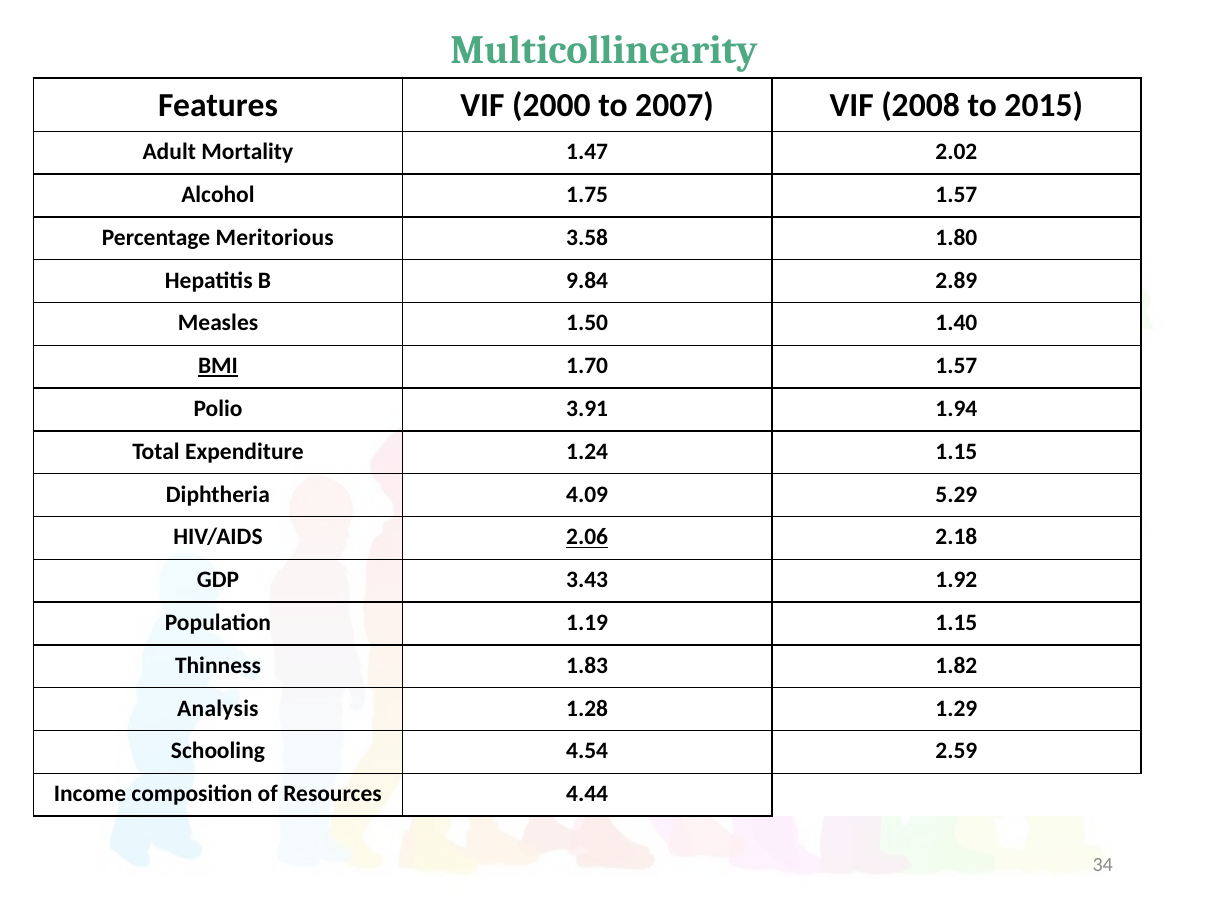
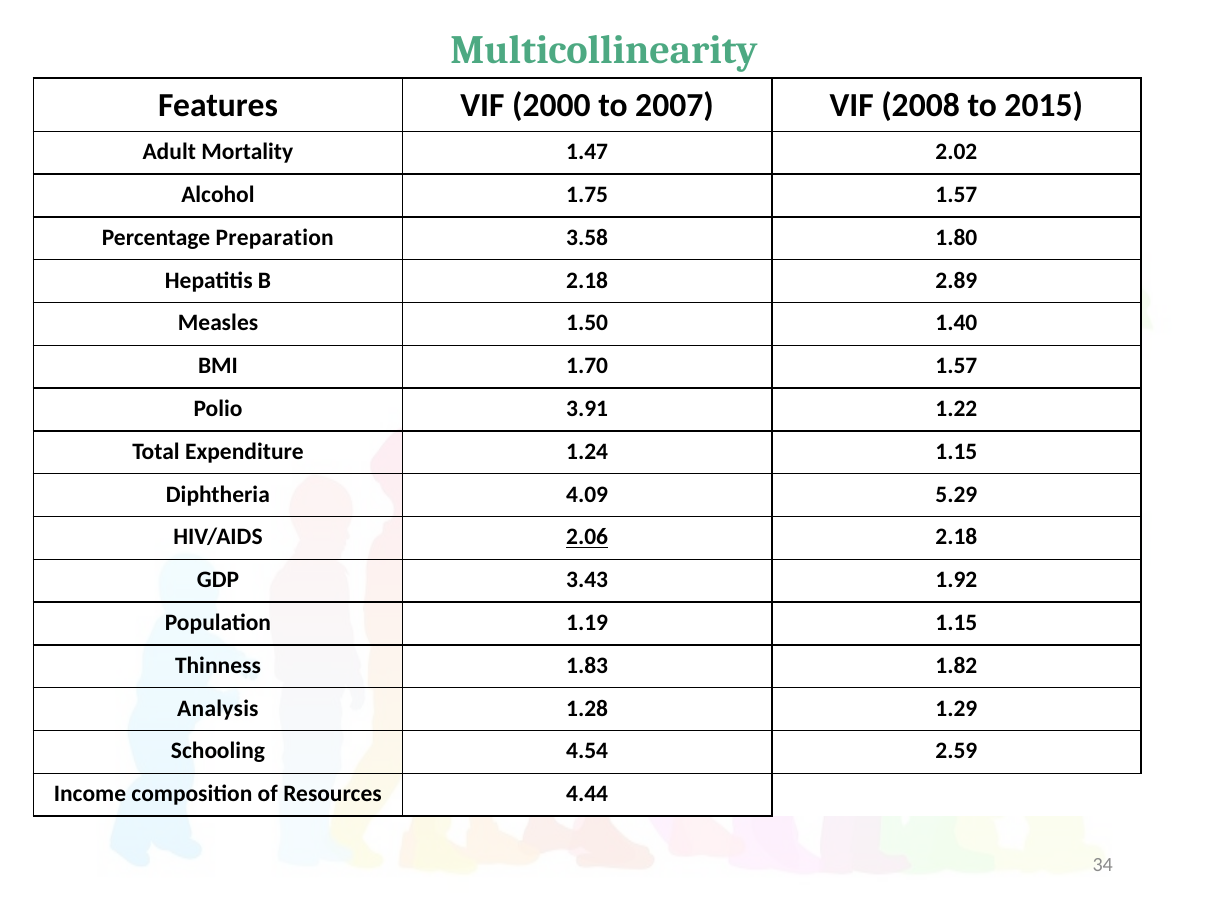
Meritorious: Meritorious -> Preparation (275, 238)
B 9.84: 9.84 -> 2.18 (587, 280)
BMI underline: present -> none (218, 366)
1.94: 1.94 -> 1.22 (956, 409)
